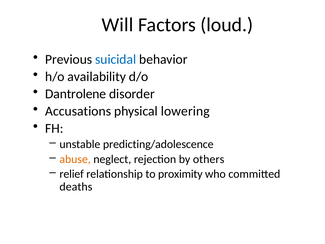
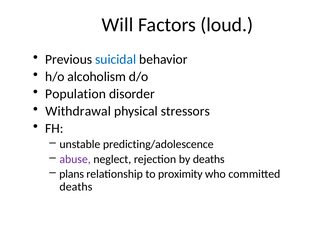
availability: availability -> alcoholism (97, 77)
Dantrolene: Dantrolene -> Population (76, 94)
Accusations: Accusations -> Withdrawal (78, 111)
lowering: lowering -> stressors (185, 111)
abuse colour: orange -> purple (75, 159)
by others: others -> deaths (209, 159)
relief: relief -> plans (72, 174)
